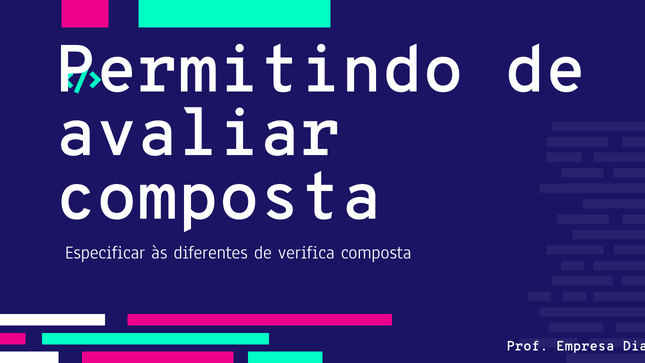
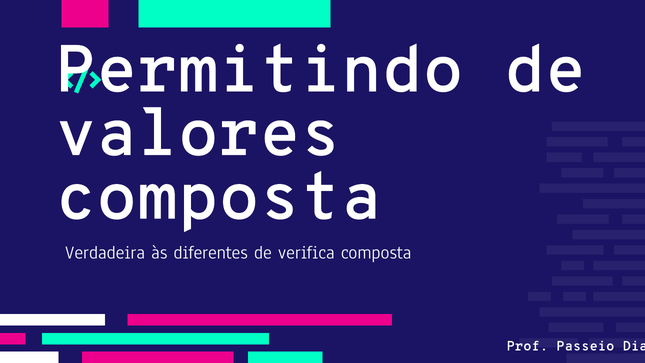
avaliar: avaliar -> valores (198, 133)
Especificar: Especificar -> Verdadeira (105, 252)
Empresa: Empresa -> Passeio (585, 346)
